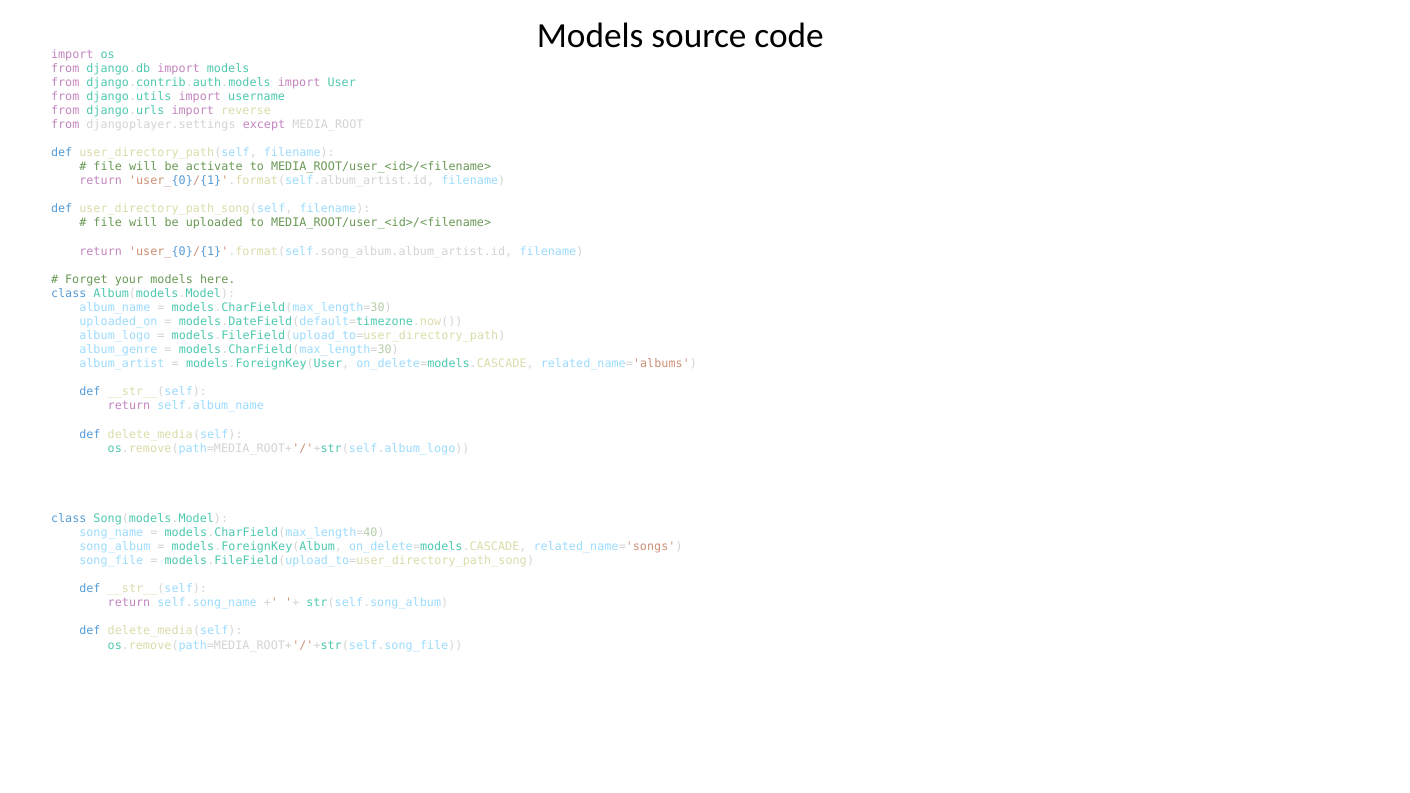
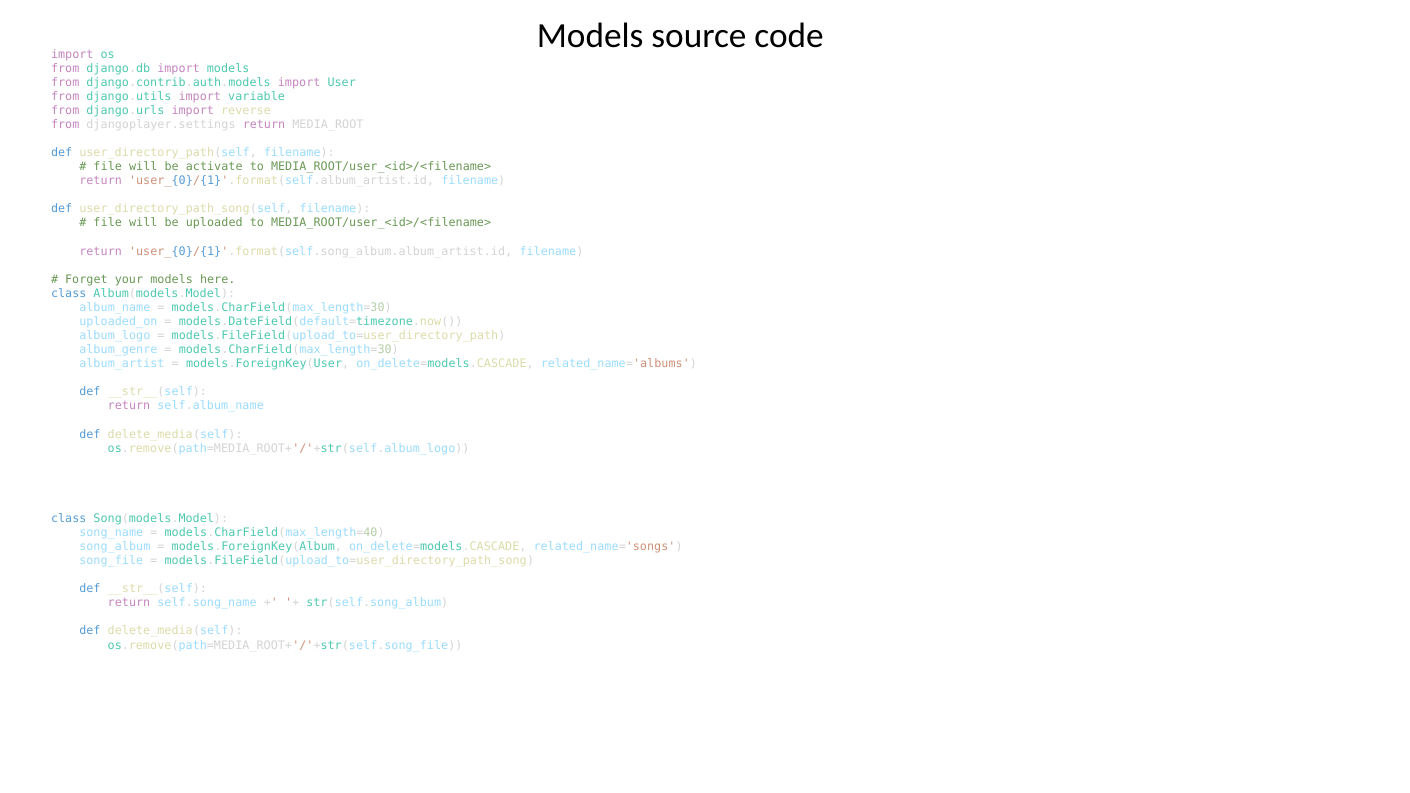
username: username -> variable (257, 96)
djangoplayer.settings except: except -> return (264, 125)
